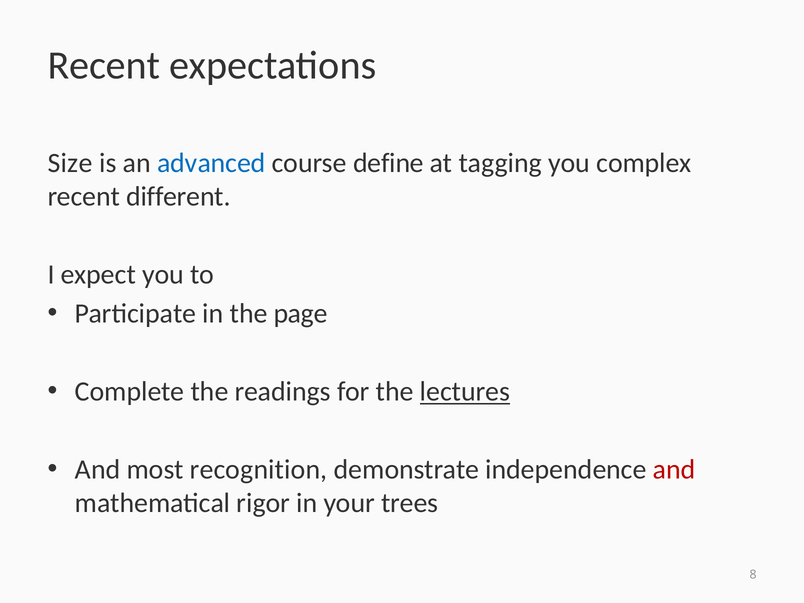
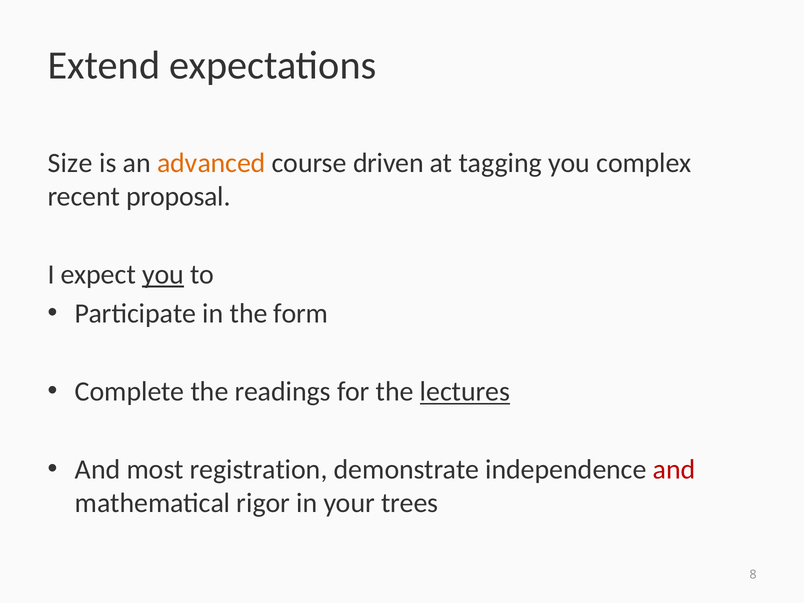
Recent: Recent -> Extend (104, 65)
advanced colour: blue -> orange (211, 163)
define: define -> driven (388, 163)
different: different -> proposal (178, 197)
you underline: none -> present (163, 275)
page: page -> form (301, 314)
recognition: recognition -> registration (259, 470)
